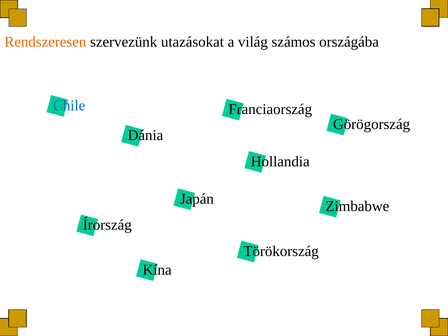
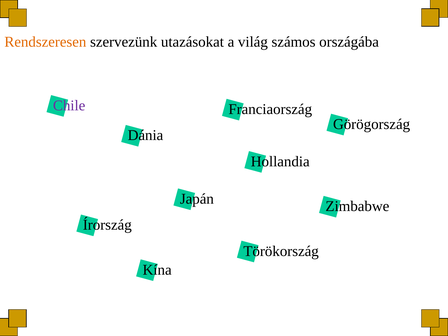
Chile colour: blue -> purple (69, 106)
